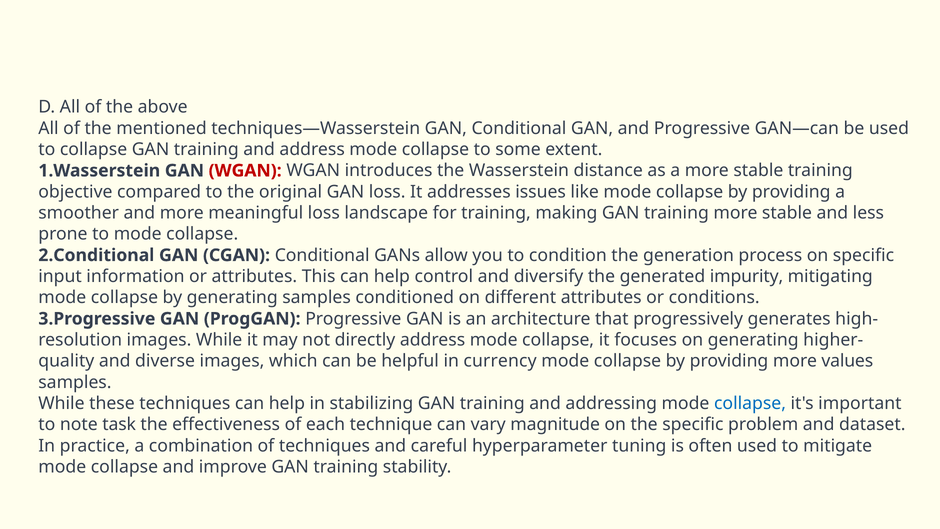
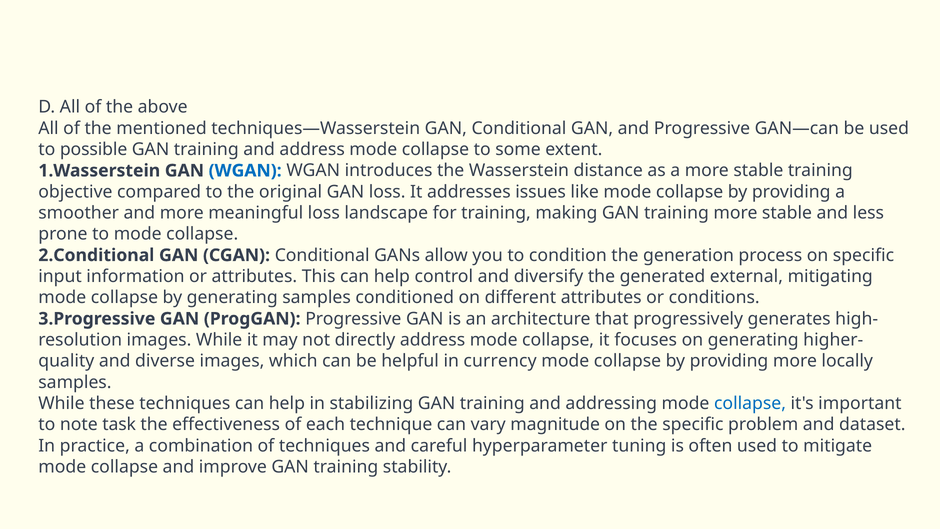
to collapse: collapse -> possible (94, 149)
WGAN colour: red -> blue (245, 171)
impurity: impurity -> external (746, 276)
values: values -> locally (847, 361)
